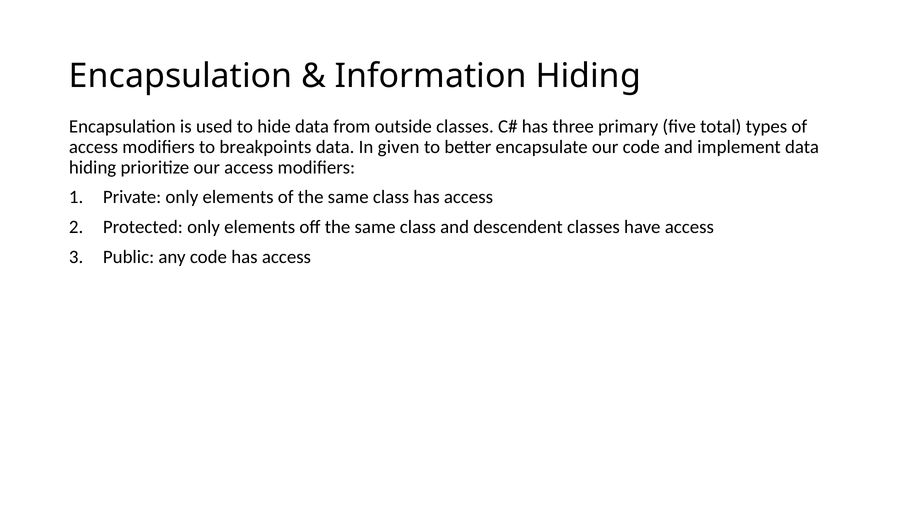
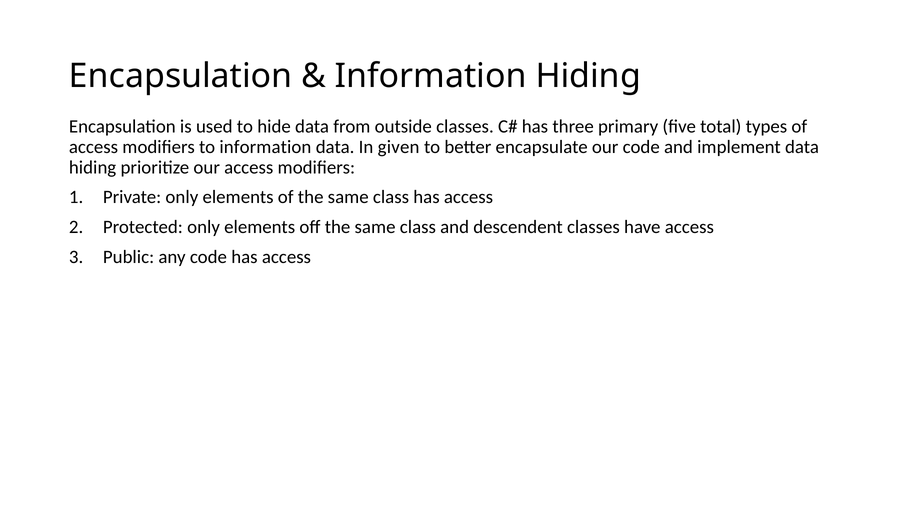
to breakpoints: breakpoints -> information (265, 147)
